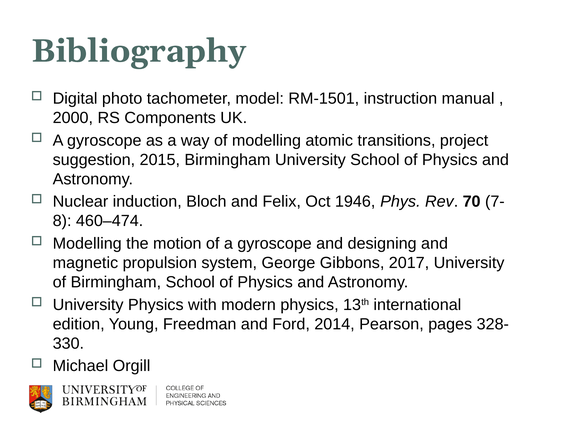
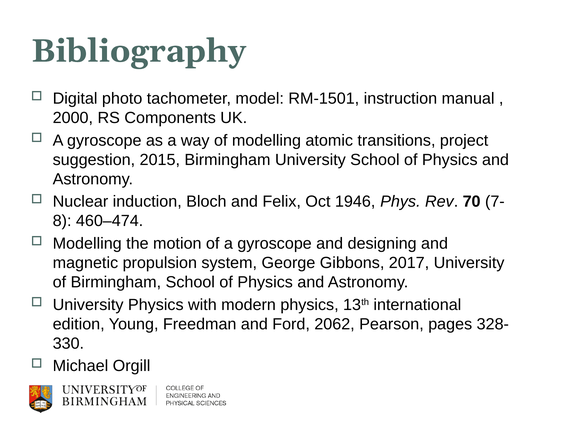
2014: 2014 -> 2062 (335, 324)
